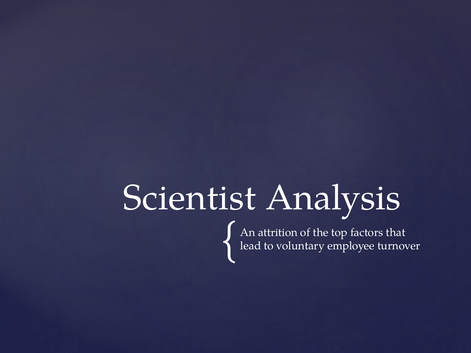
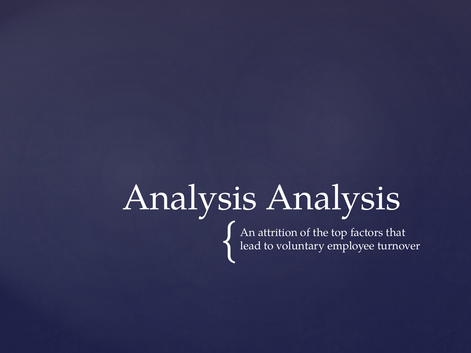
Scientist: Scientist -> Analysis (190, 198)
